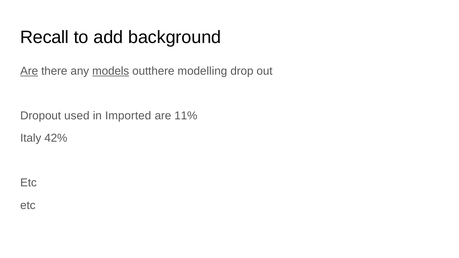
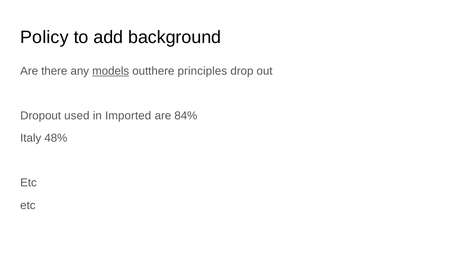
Recall: Recall -> Policy (44, 37)
Are underline: present -> none (29, 71)
modelling: modelling -> principles (202, 71)
11%: 11% -> 84% (186, 116)
42%: 42% -> 48% (56, 138)
